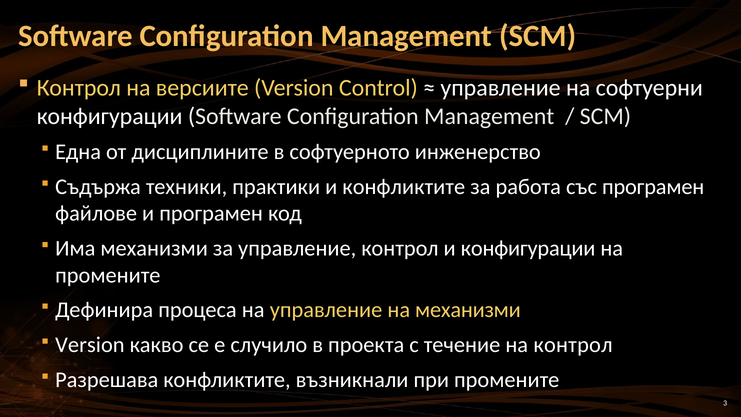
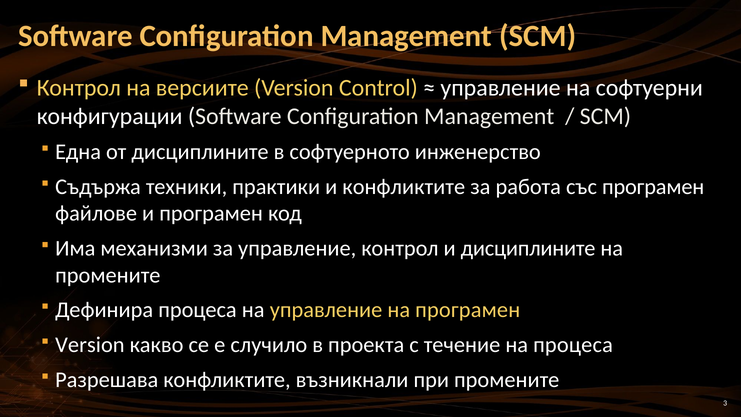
и конфигурации: конфигурации -> дисциплините (528, 248)
на механизми: механизми -> програмен (468, 310)
на контрол: контрол -> процеса (573, 345)
